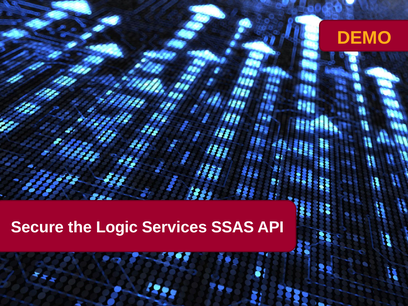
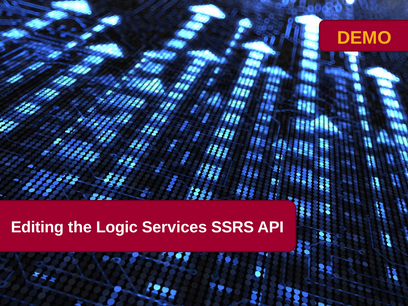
Secure: Secure -> Editing (37, 227)
SSAS: SSAS -> SSRS (233, 227)
